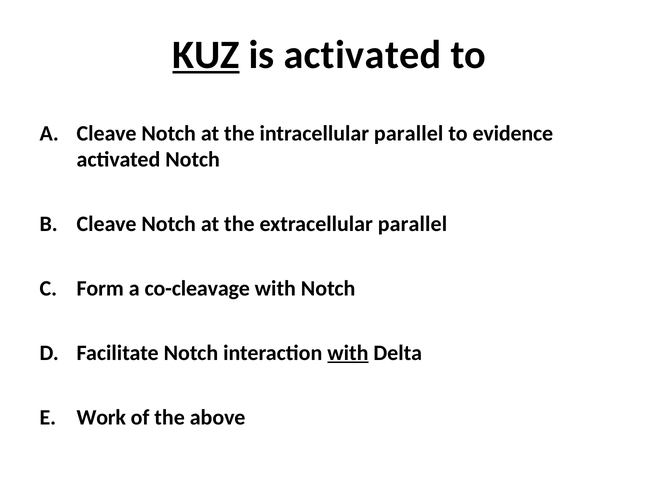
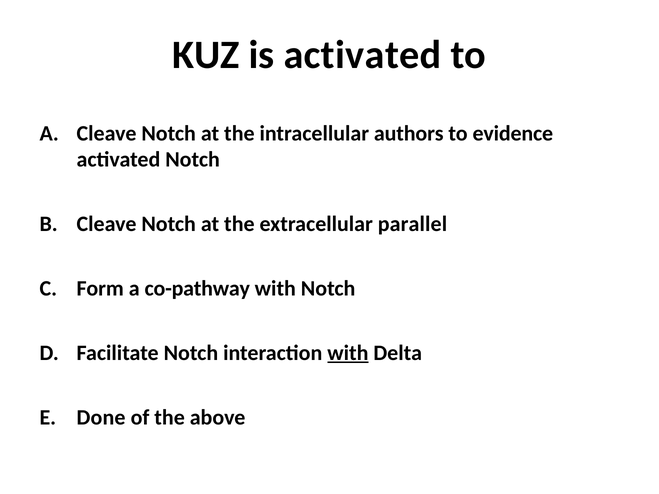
KUZ underline: present -> none (206, 55)
intracellular parallel: parallel -> authors (409, 133)
co-cleavage: co-cleavage -> co-pathway (197, 289)
Work: Work -> Done (101, 417)
